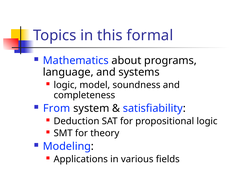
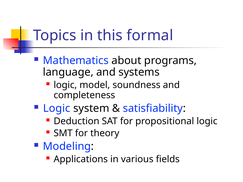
From: From -> Logic (57, 108)
